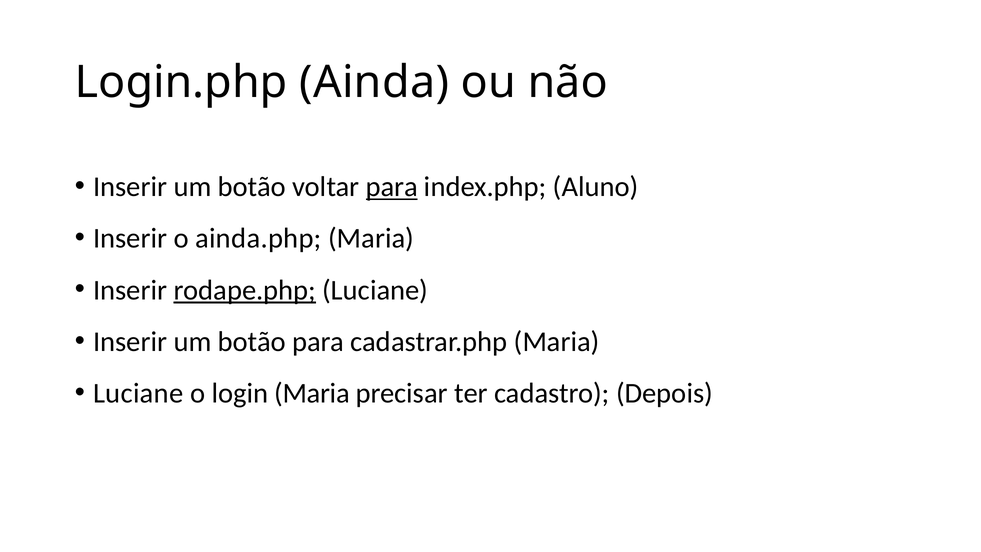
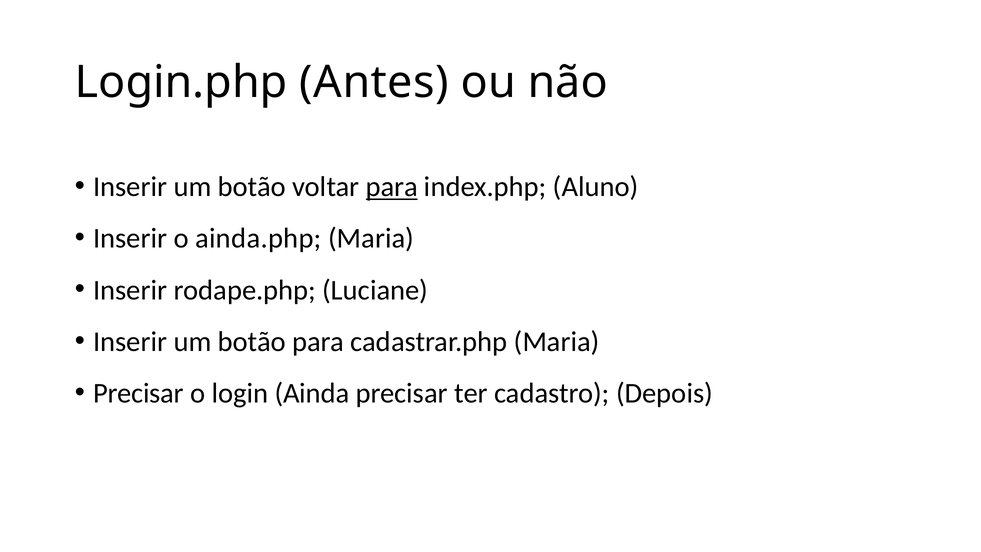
Ainda: Ainda -> Antes (374, 82)
rodape.php underline: present -> none (245, 290)
Luciane: Luciane -> Precisar (139, 393)
login Maria: Maria -> Ainda (312, 393)
